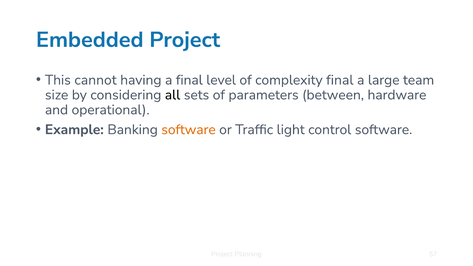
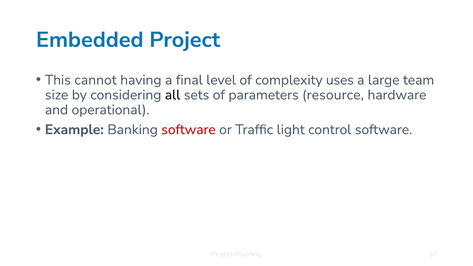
complexity final: final -> uses (340, 80)
between: between -> resource (333, 95)
software colour: orange -> red (189, 130)
